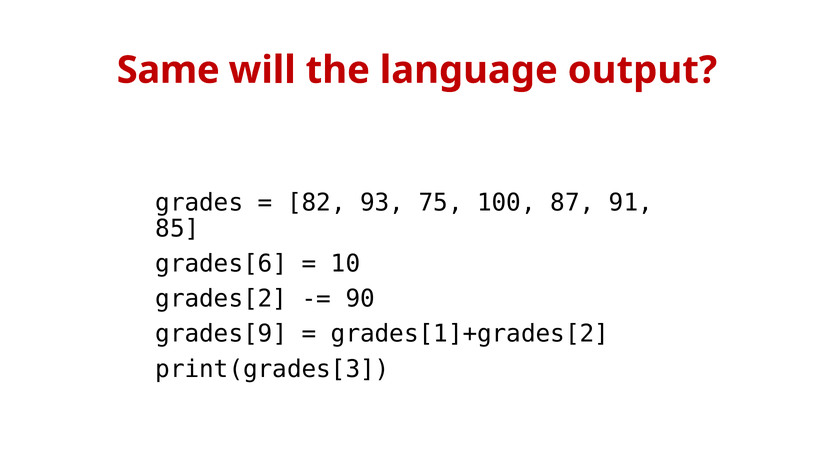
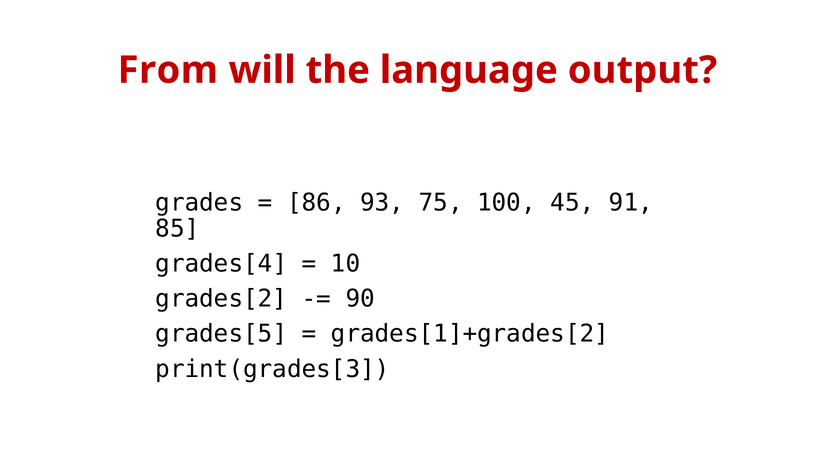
Same: Same -> From (168, 70)
82: 82 -> 86 (316, 202)
87: 87 -> 45 (572, 202)
grades[6: grades[6 -> grades[4 (221, 264)
grades[9: grades[9 -> grades[5 (221, 334)
